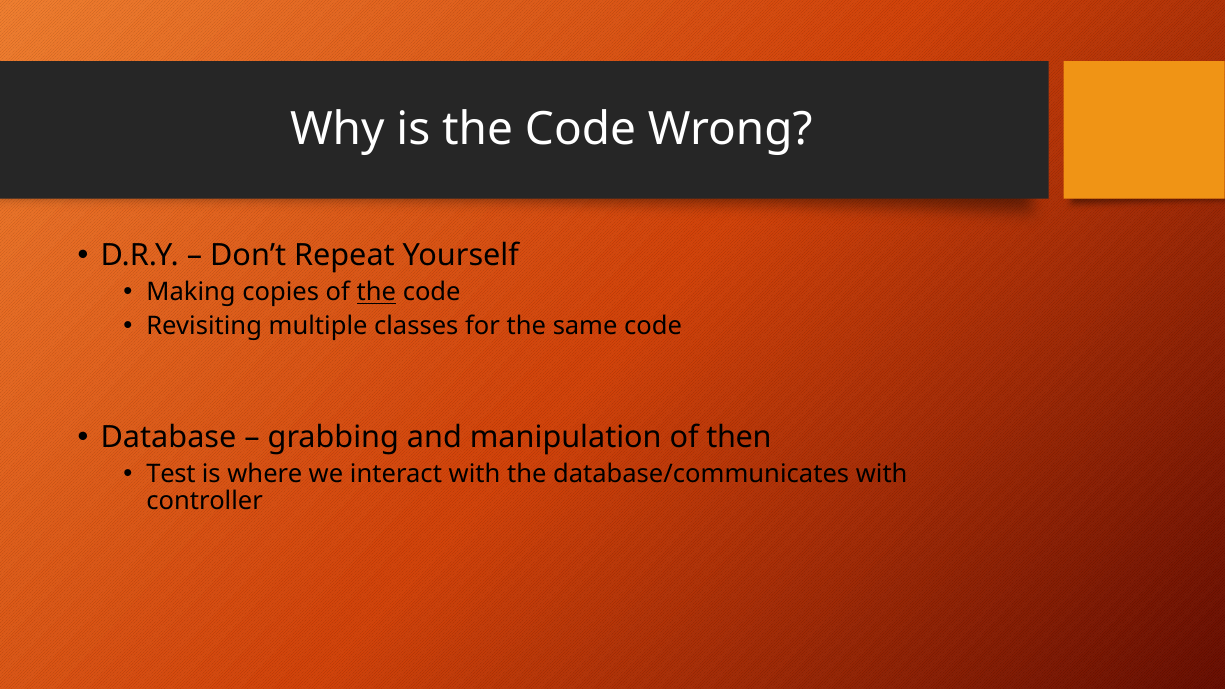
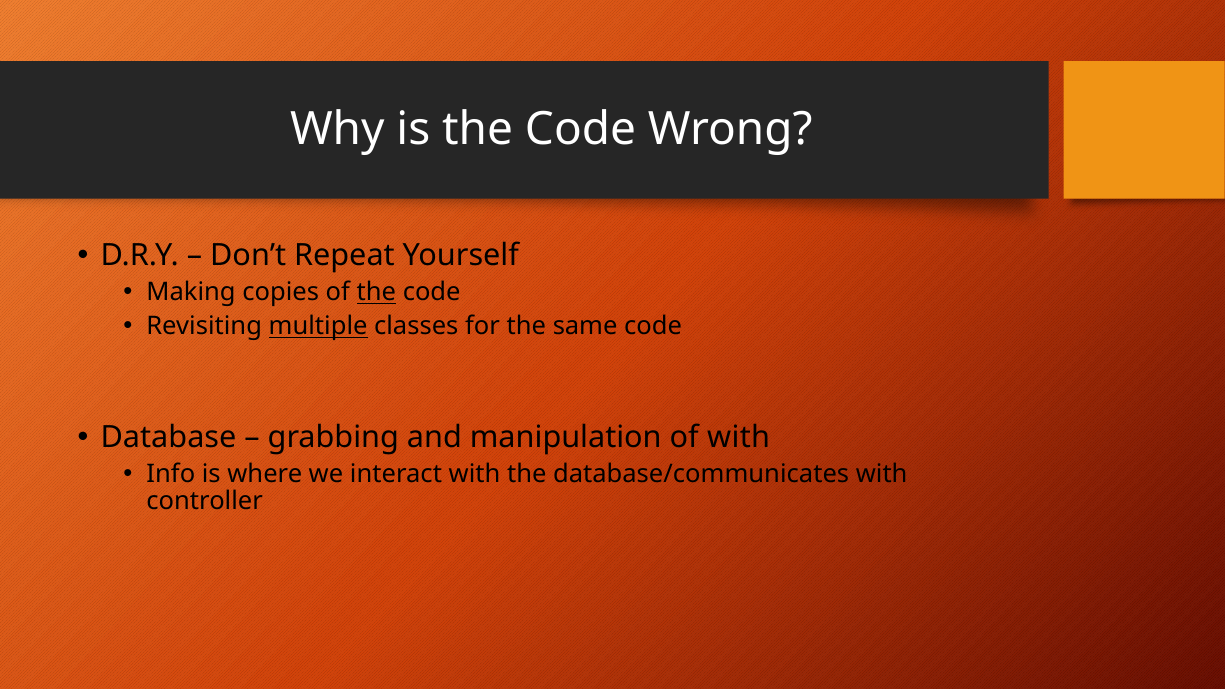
multiple underline: none -> present (318, 326)
of then: then -> with (739, 437)
Test: Test -> Info (171, 474)
